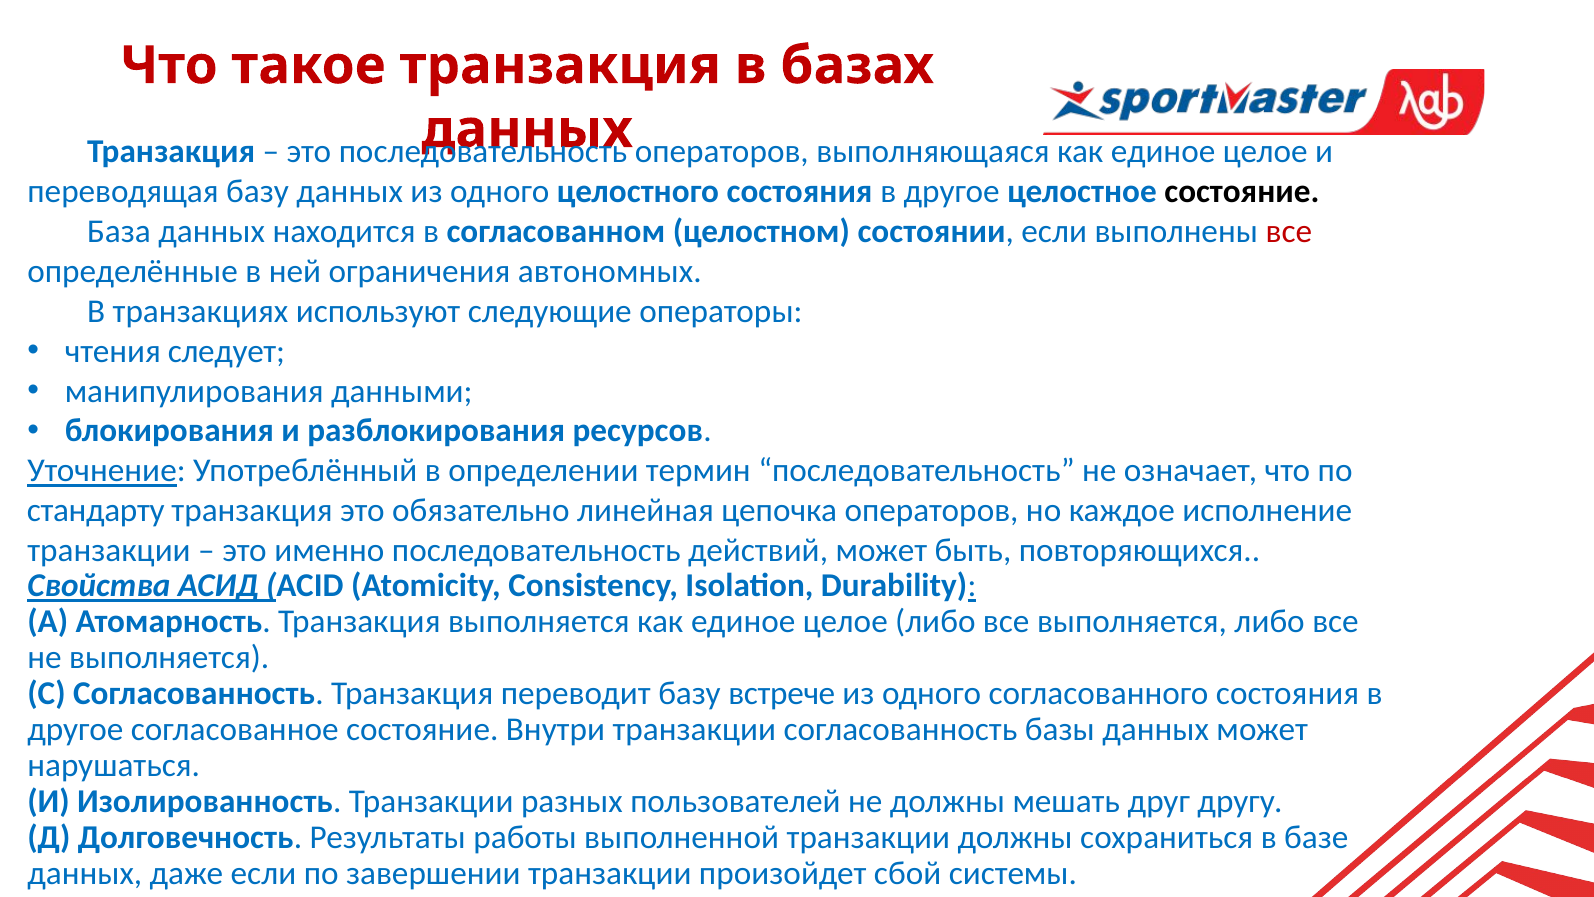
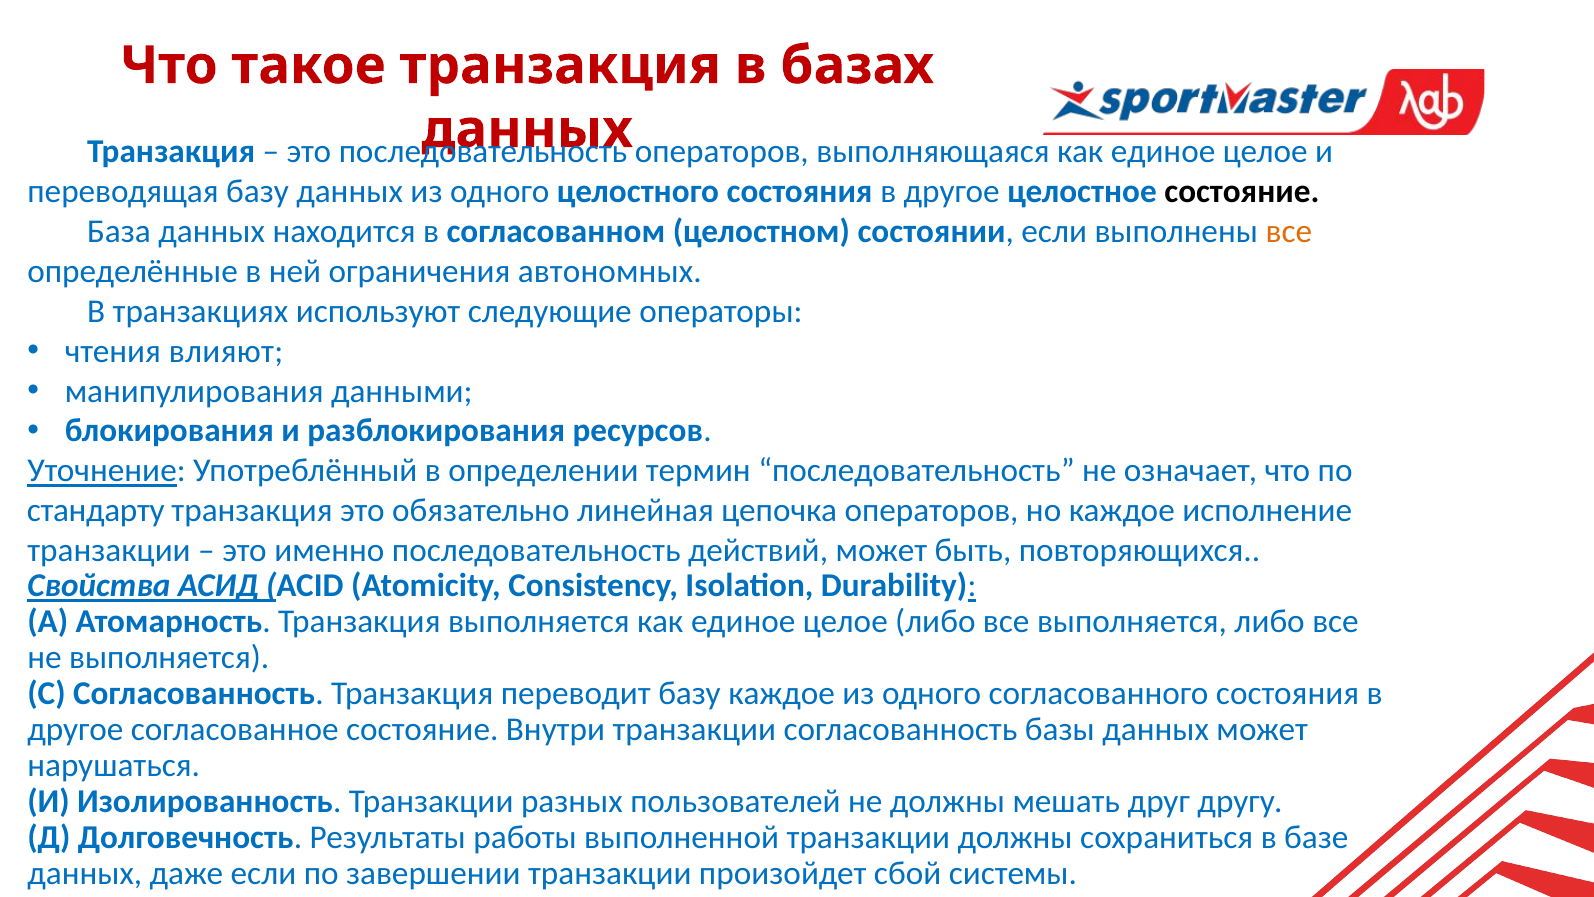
все colour: red -> orange (1289, 231)
следует: следует -> влияют (226, 351)
базу встрече: встрече -> каждое (782, 693)
